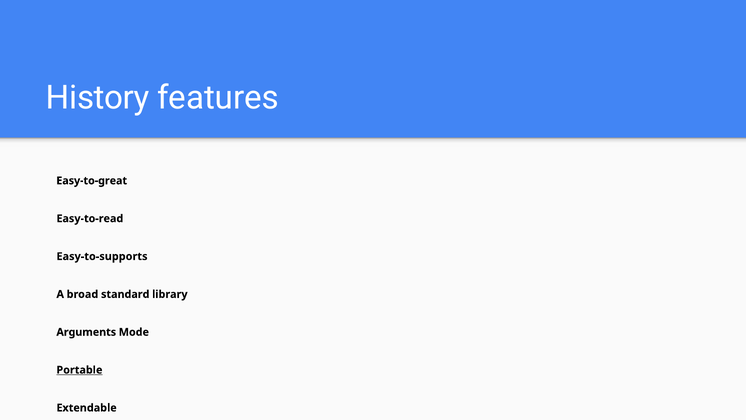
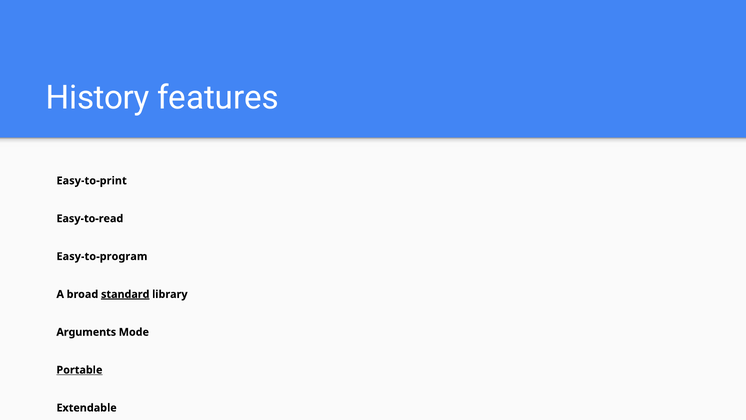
Easy-to-great: Easy-to-great -> Easy-to-print (92, 181)
Easy-to-supports: Easy-to-supports -> Easy-to-program (102, 256)
standard underline: none -> present (125, 294)
